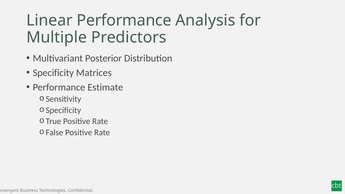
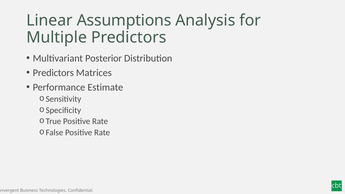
Linear Performance: Performance -> Assumptions (124, 20)
Specificity: Specificity -> Predictors (53, 73)
